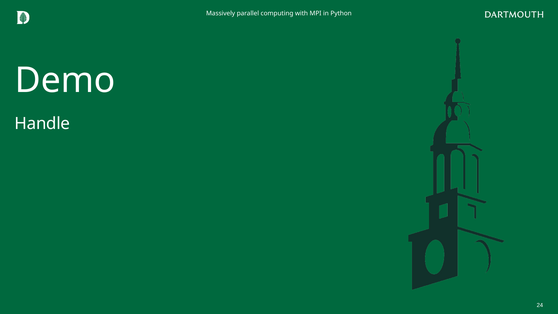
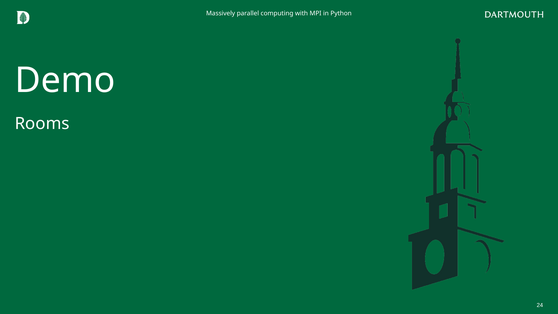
Handle: Handle -> Rooms (42, 124)
